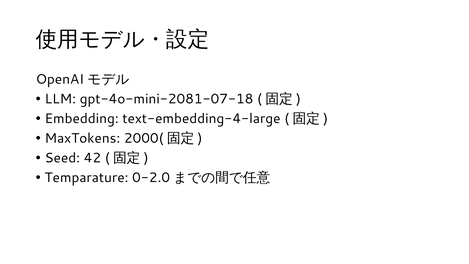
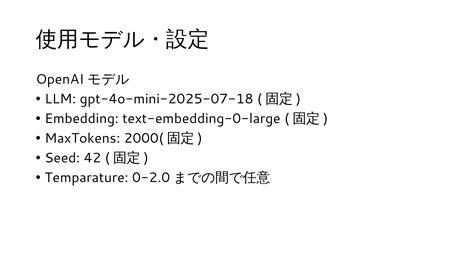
gpt-4o-mini-2081-07-18: gpt-4o-mini-2081-07-18 -> gpt-4o-mini-2025-07-18 (167, 99)
text-embedding-4-large: text-embedding-4-large -> text-embedding-0-large (201, 119)
